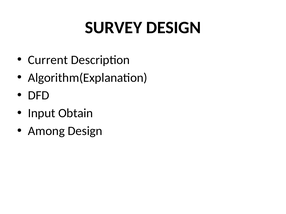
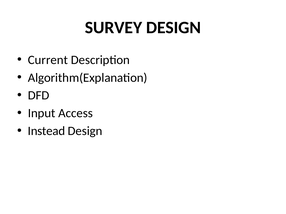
Obtain: Obtain -> Access (76, 113)
Among: Among -> Instead (46, 131)
